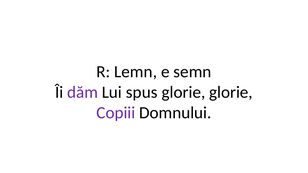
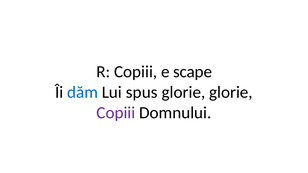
R Lemn: Lemn -> Copiii (136, 72)
semn: semn -> scape (193, 72)
dăm colour: purple -> blue (83, 92)
